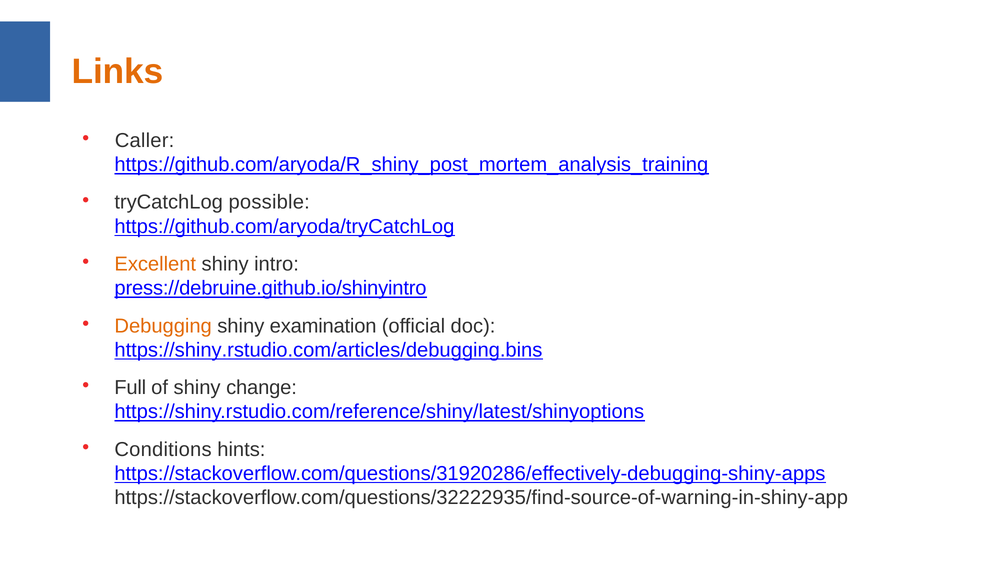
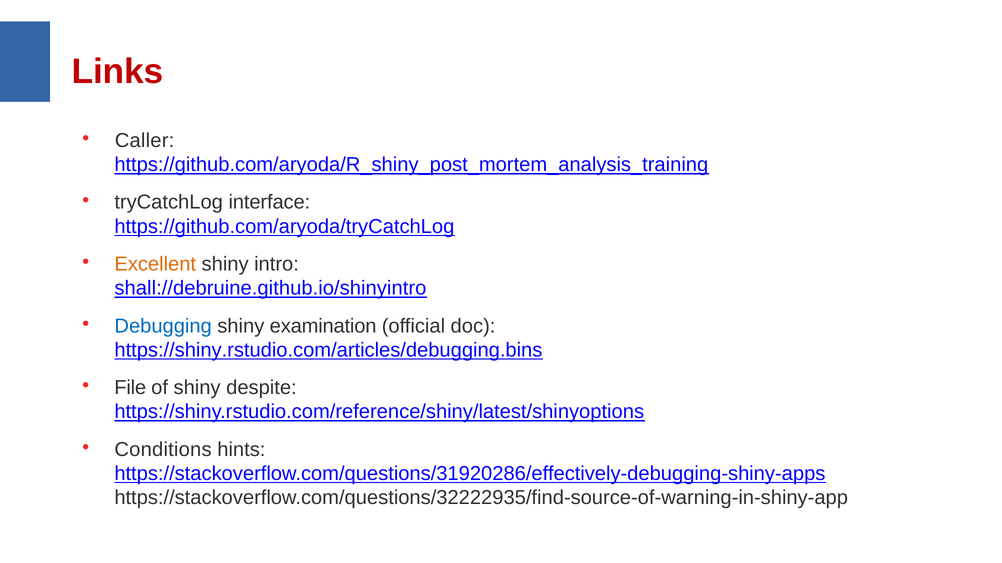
Links colour: orange -> red (118, 72)
possible: possible -> interface (269, 203)
press://debruine.github.io/shinyintro: press://debruine.github.io/shinyintro -> shall://debruine.github.io/shinyintro (270, 289)
Debugging colour: orange -> blue (163, 326)
Full: Full -> File (130, 388)
change: change -> despite (261, 388)
